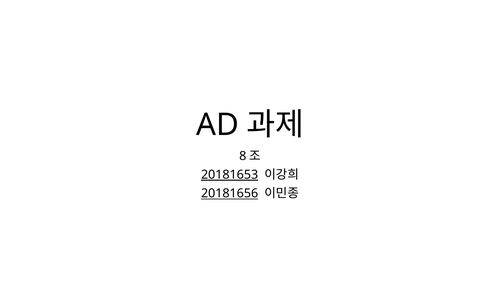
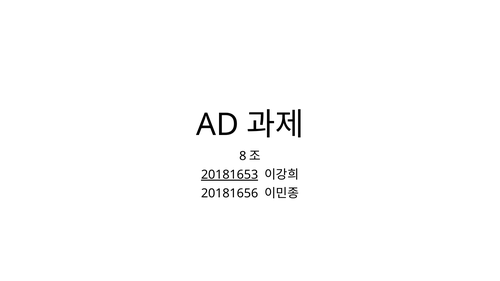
20181656 underline: present -> none (230, 194)
